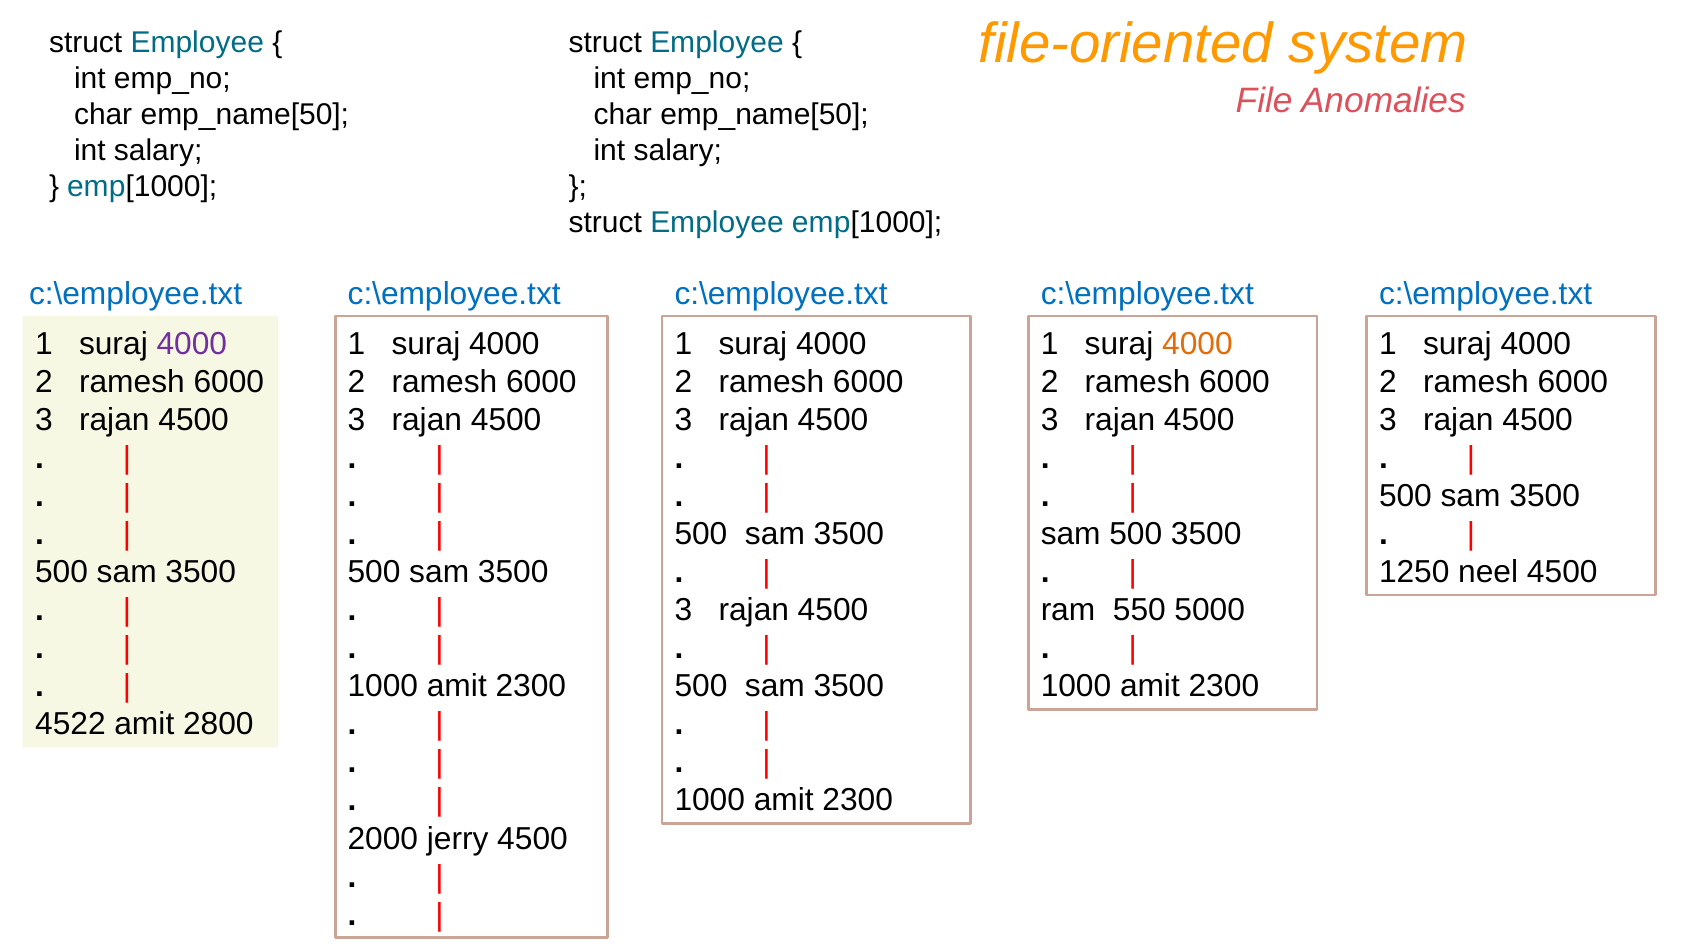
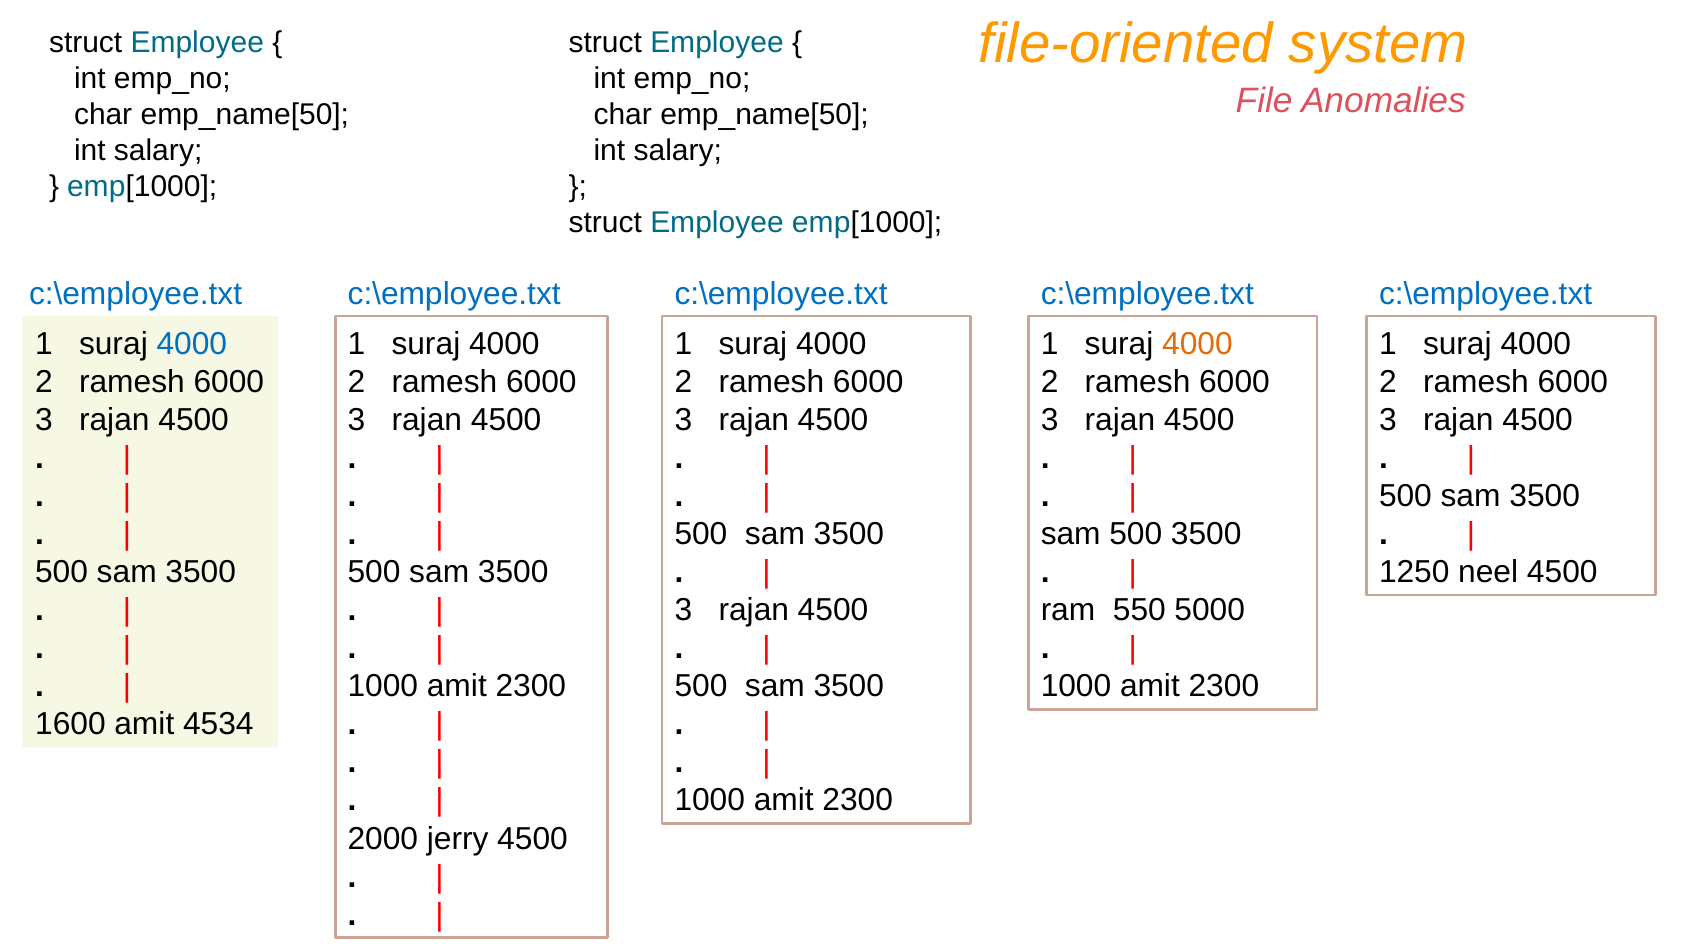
4000 colour: purple -> blue (192, 343)
4522: 4522 -> 1600 (70, 724)
2800: 2800 -> 4534 (218, 724)
